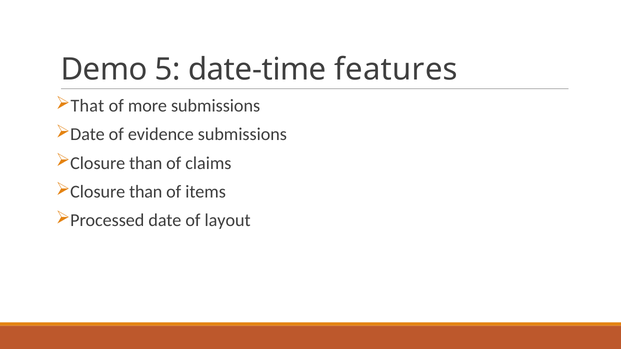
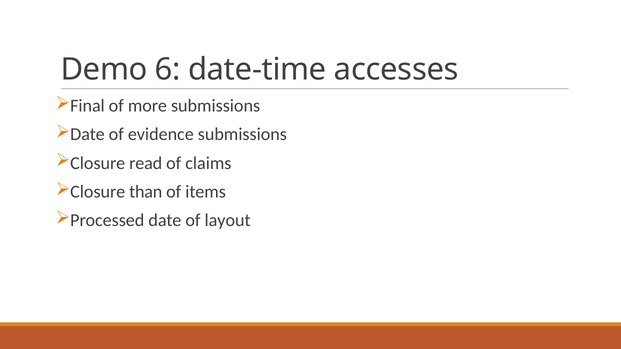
5: 5 -> 6 (168, 70)
features: features -> accesses (396, 70)
That: That -> Final (87, 106)
than: than -> read (146, 163)
